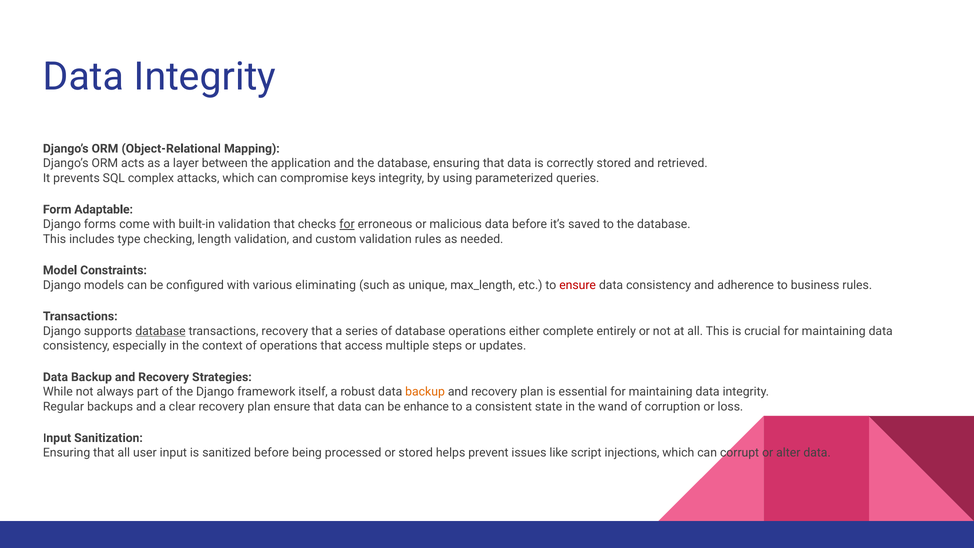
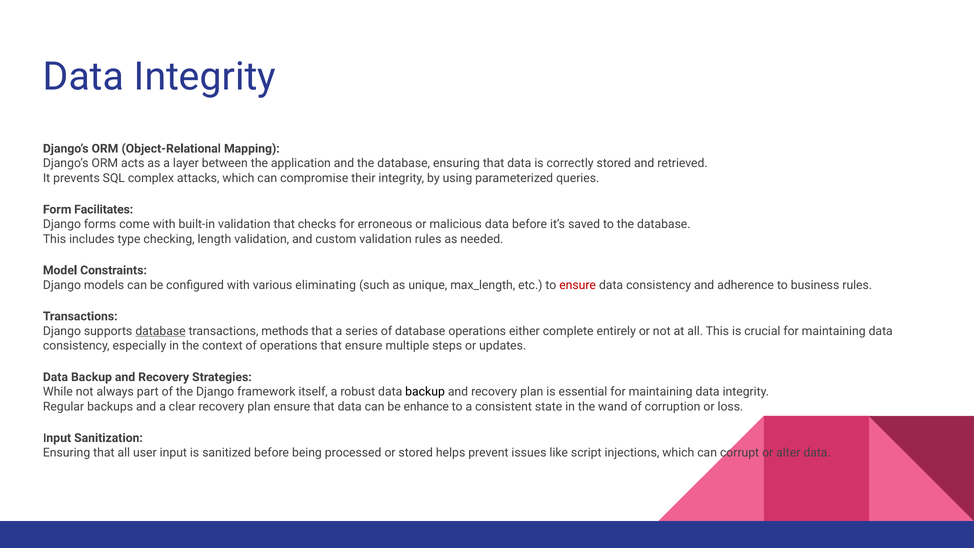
keys: keys -> their (363, 178)
Adaptable: Adaptable -> Facilitates (104, 209)
for underline: present -> none (347, 224)
transactions recovery: recovery -> methods (285, 331)
that access: access -> ensure (364, 346)
backup colour: orange -> black (425, 392)
